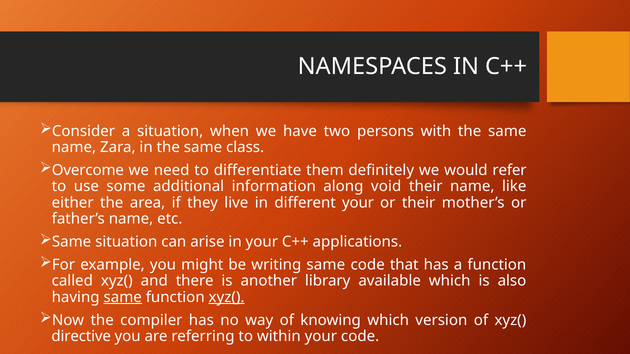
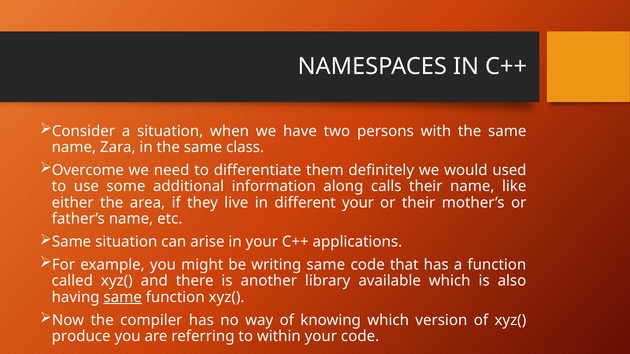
refer: refer -> used (509, 170)
void: void -> calls (386, 187)
xyz( underline: present -> none (227, 298)
directive: directive -> produce (81, 337)
